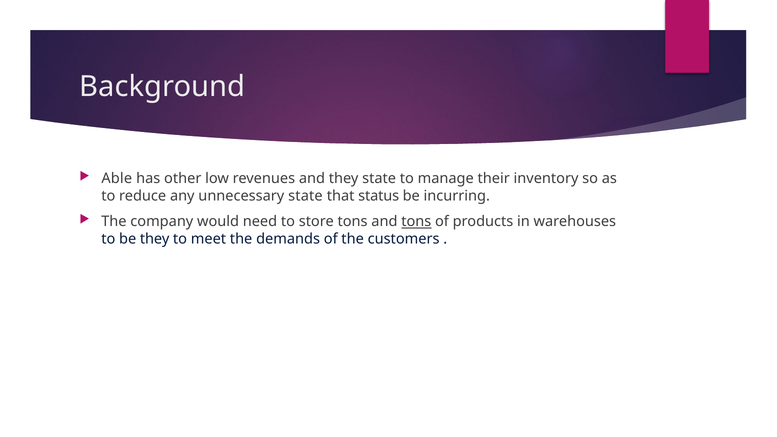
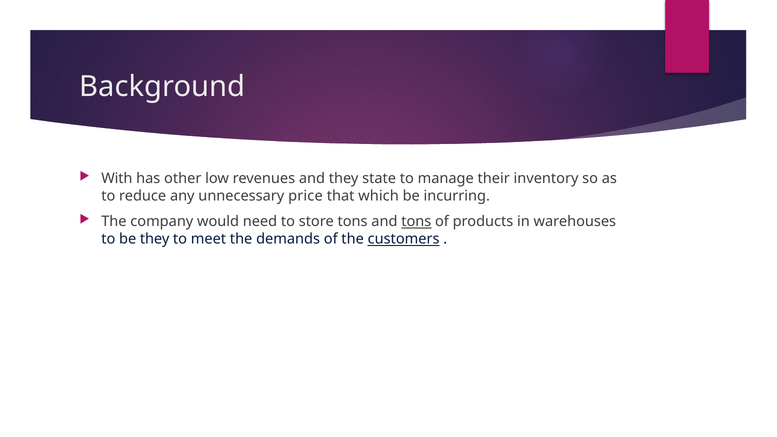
Able: Able -> With (117, 179)
unnecessary state: state -> price (305, 196)
status: status -> which (379, 196)
customers underline: none -> present (404, 239)
